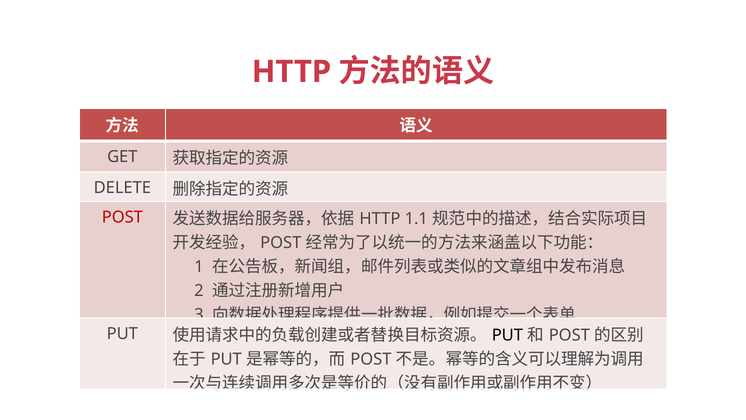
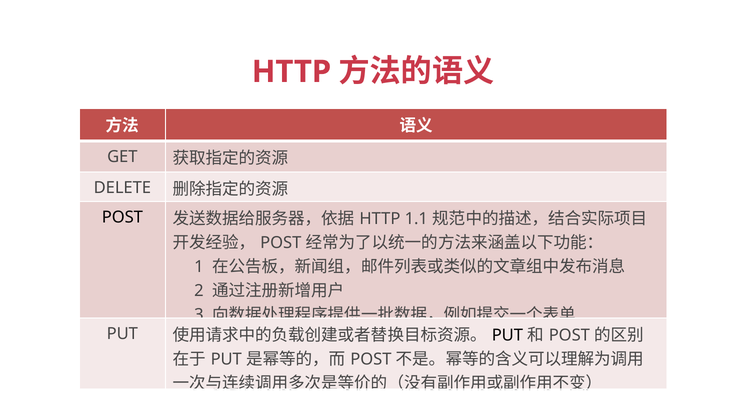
POST colour: red -> black (122, 217)
